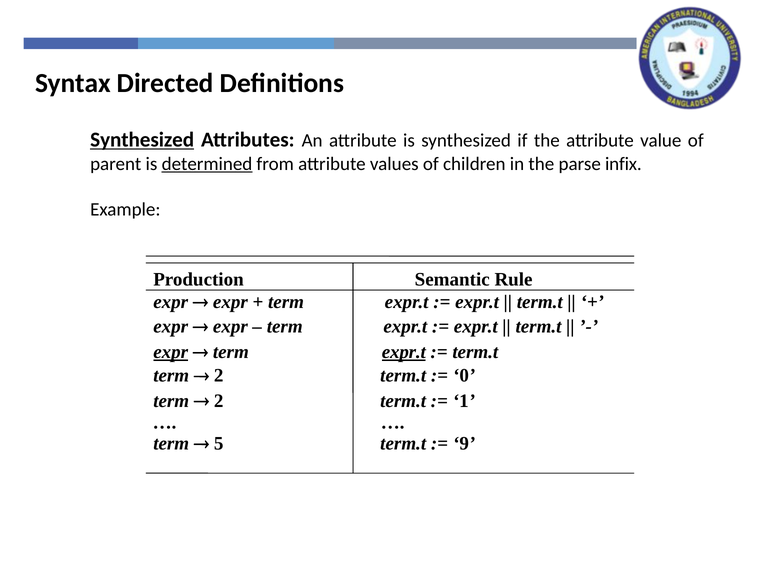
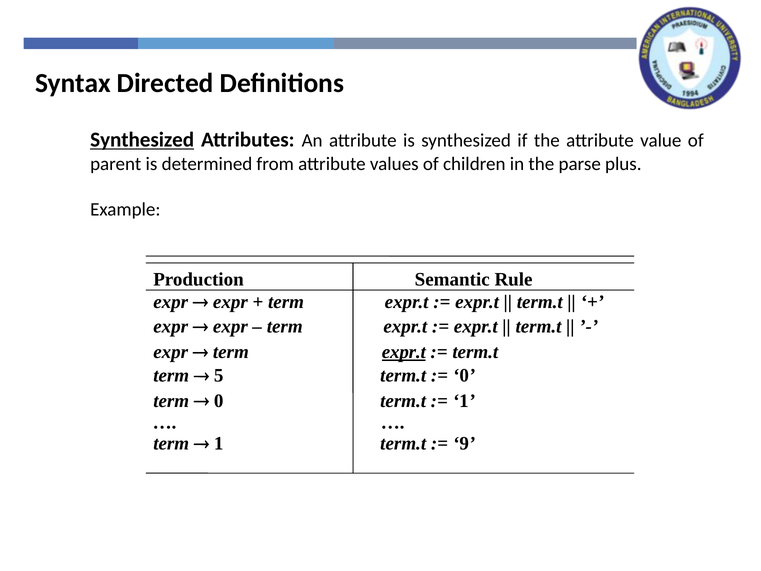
determined underline: present -> none (207, 164)
infix: infix -> plus (623, 164)
expr underline: present -> none (171, 352)
2: 2 -> 5 (219, 376)
2: 2 -> 0 (219, 401)
5: 5 -> 1 (219, 443)
